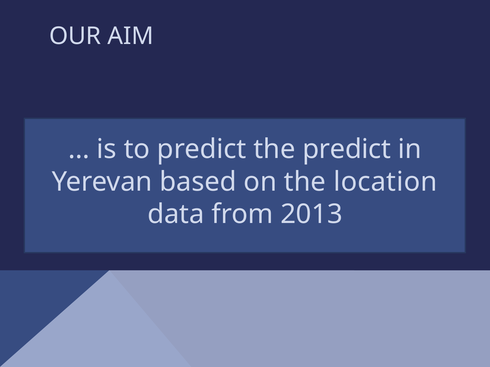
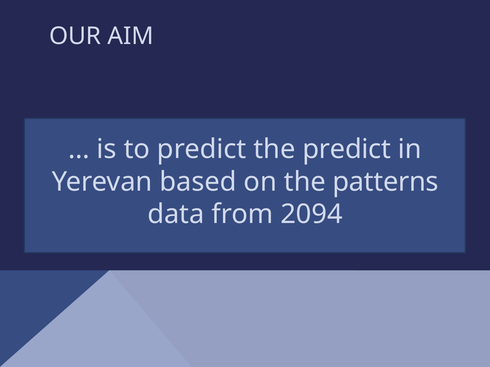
location: location -> patterns (386, 182)
2013: 2013 -> 2094 (311, 215)
